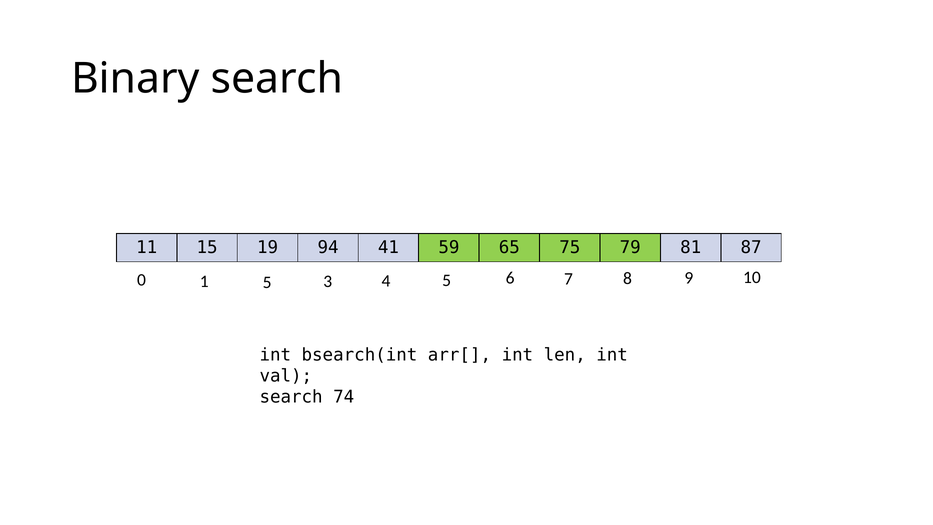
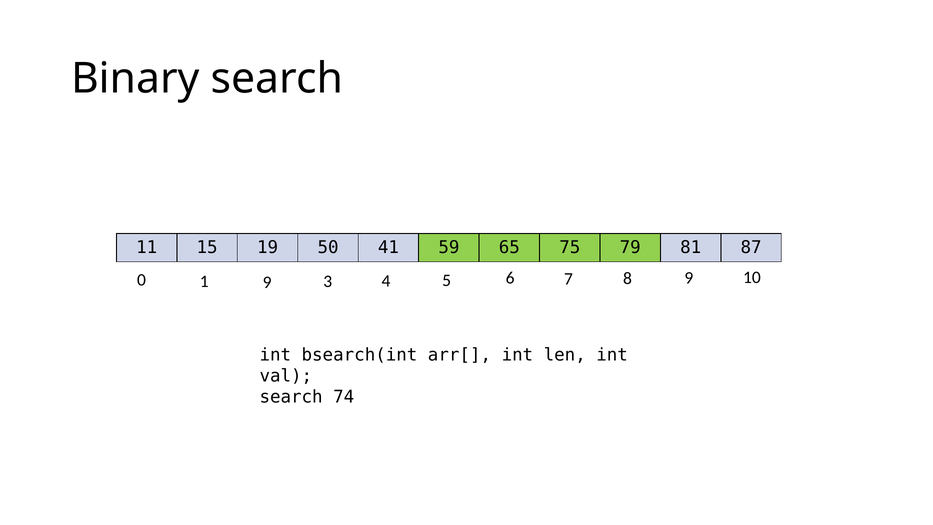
94: 94 -> 50 (328, 247)
1 5: 5 -> 9 (267, 282)
